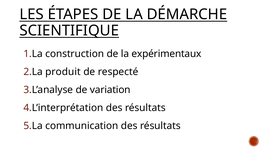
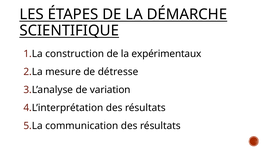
produit: produit -> mesure (63, 72)
respecté: respecté -> détresse (118, 72)
